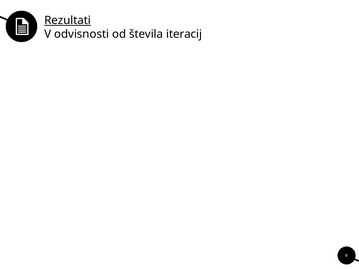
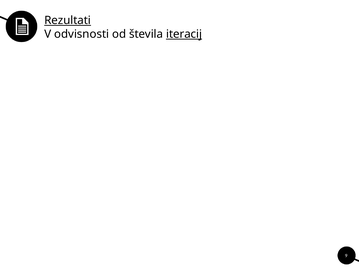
iteracij underline: none -> present (184, 34)
